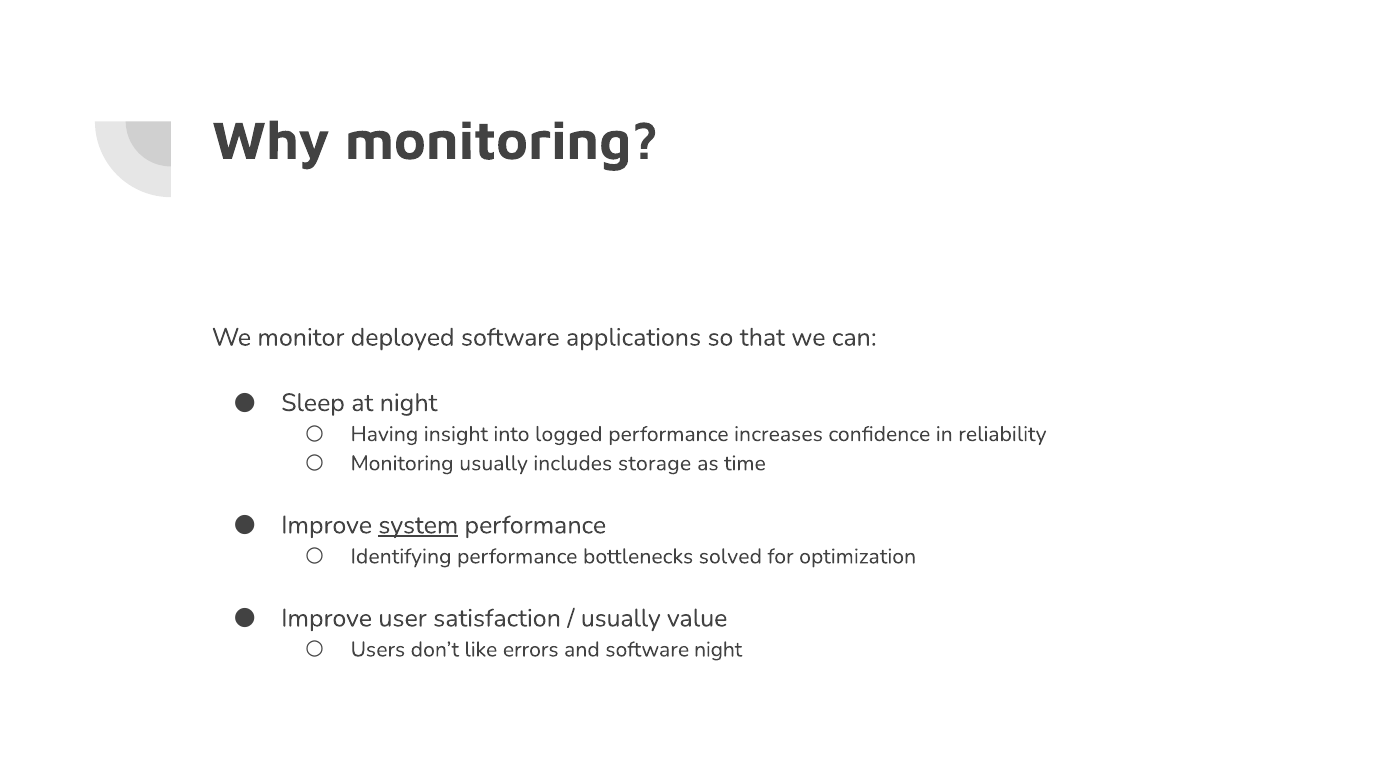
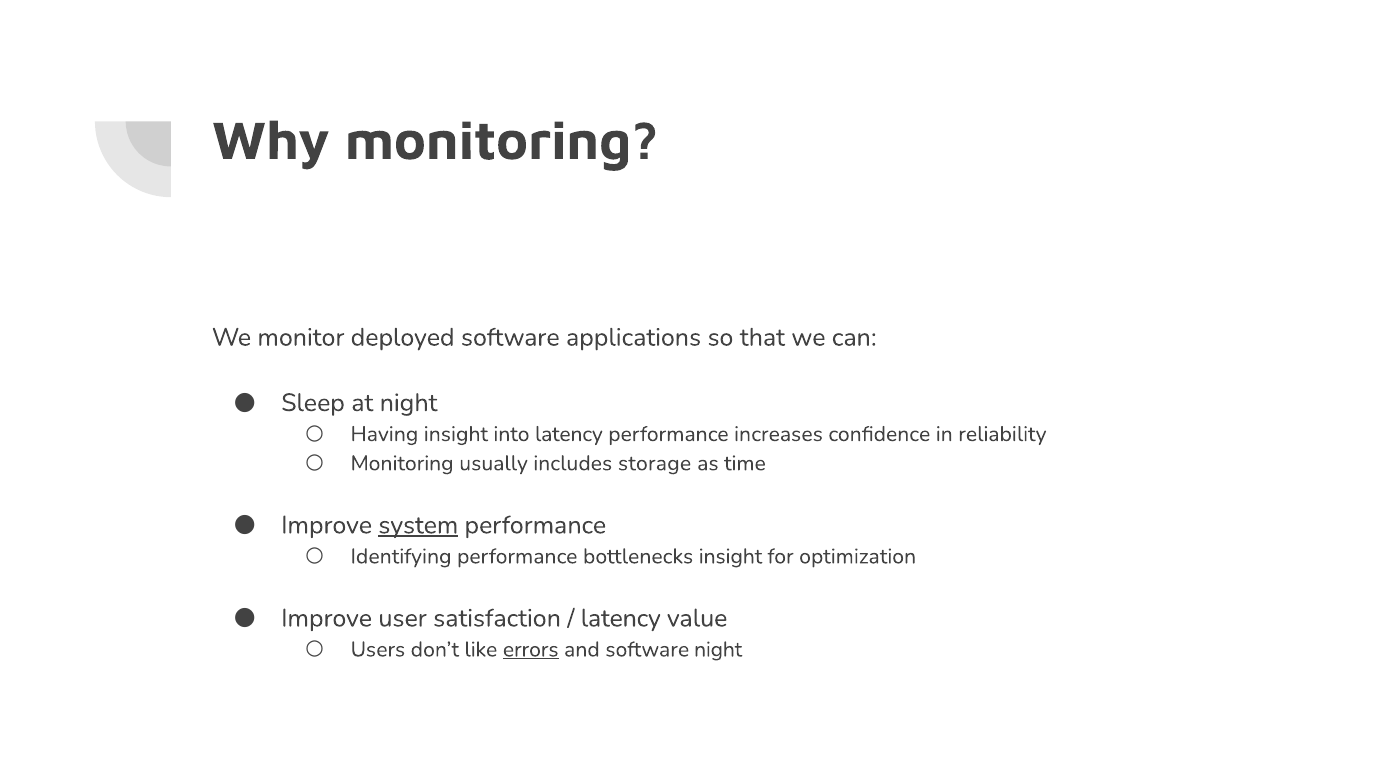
into logged: logged -> latency (569, 434)
bottlenecks solved: solved -> insight (730, 556)
usually: usually -> latency (621, 618)
errors underline: none -> present (531, 649)
